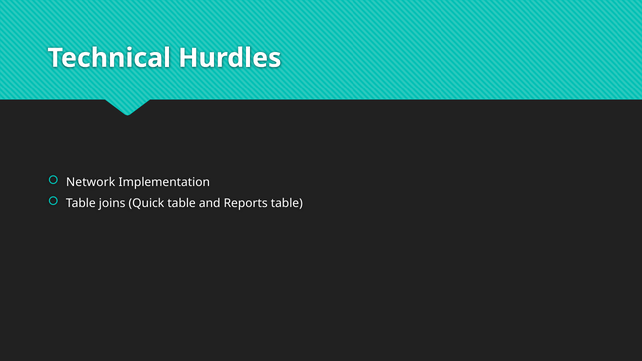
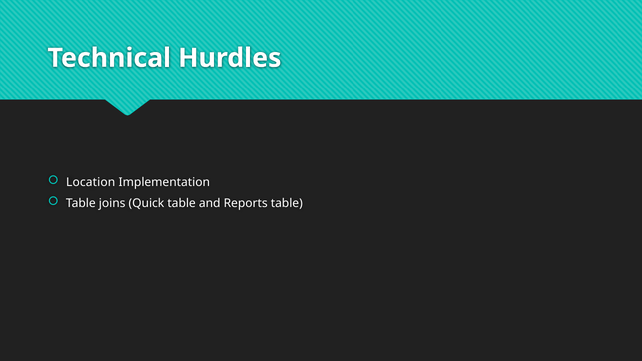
Network: Network -> Location (91, 182)
